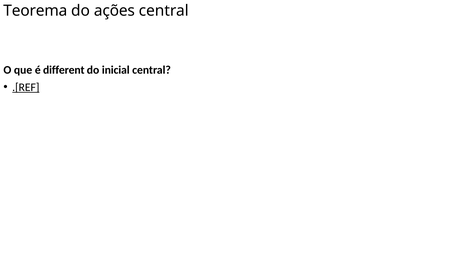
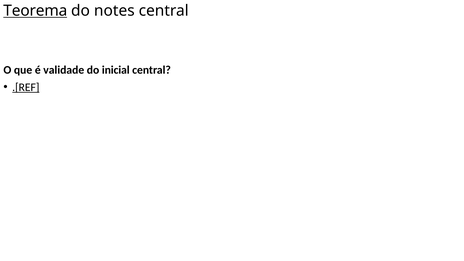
Teorema underline: none -> present (35, 11)
ações: ações -> notes (114, 11)
different: different -> validade (64, 70)
